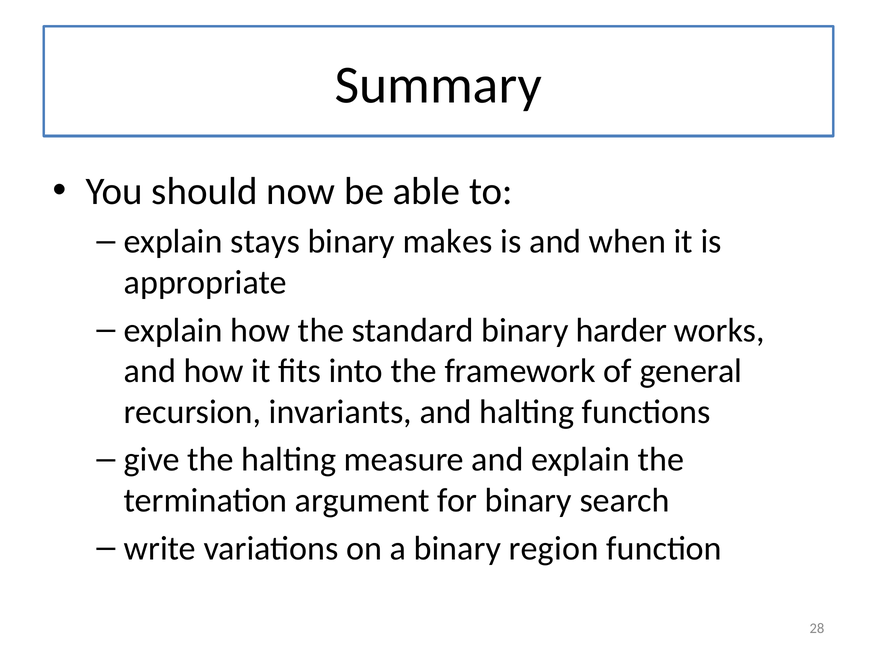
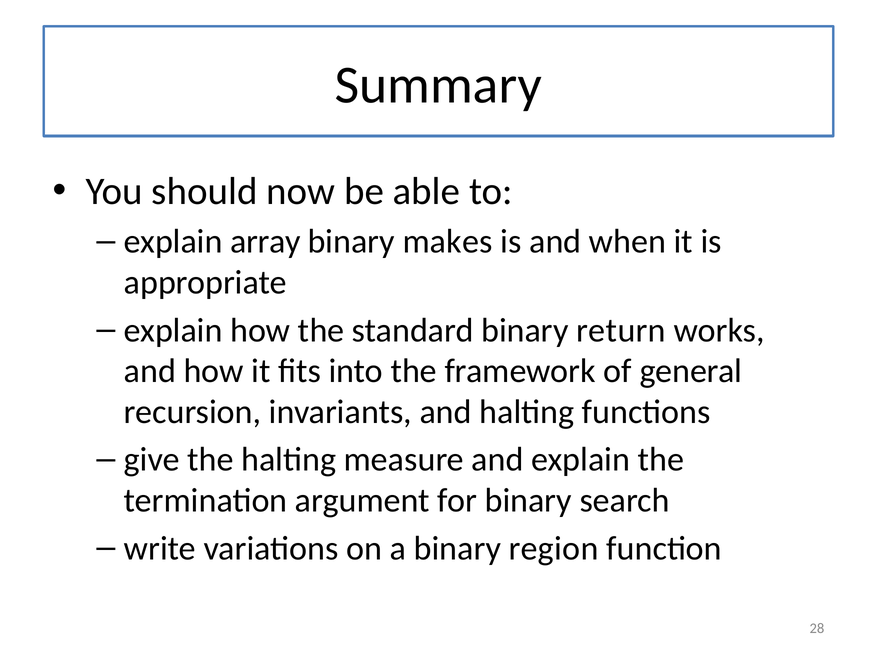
stays: stays -> array (265, 242)
harder: harder -> return (621, 330)
